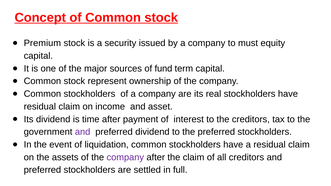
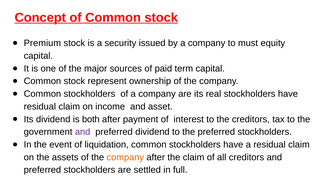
fund: fund -> paid (163, 69)
time: time -> both (91, 119)
company colour: purple -> orange (125, 157)
